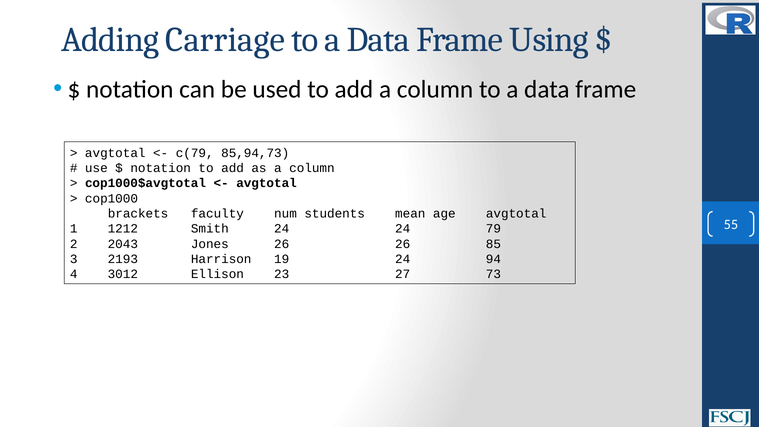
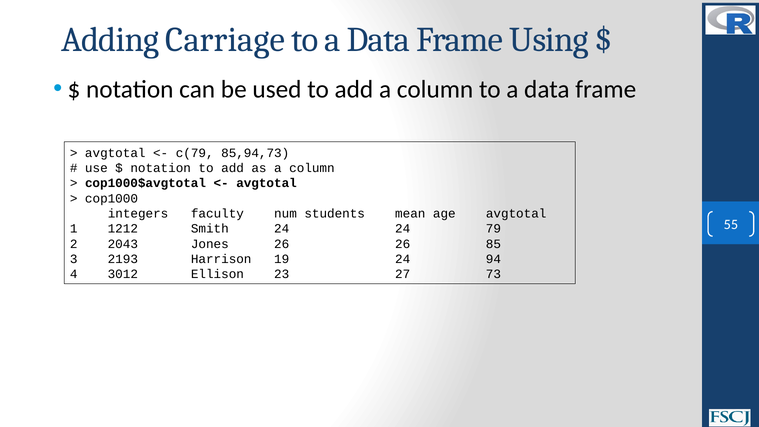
brackets: brackets -> integers (138, 214)
